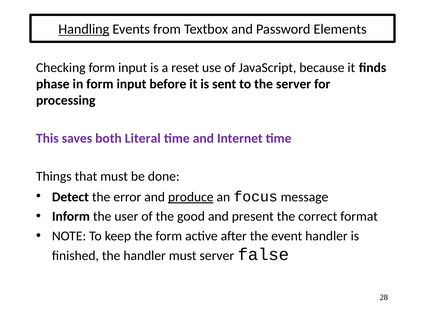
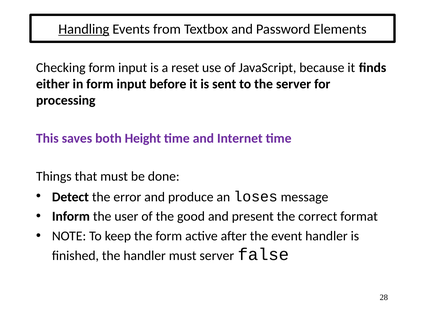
phase: phase -> either (53, 84)
Literal: Literal -> Height (143, 138)
produce underline: present -> none (191, 197)
focus: focus -> loses (256, 197)
